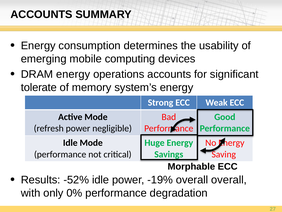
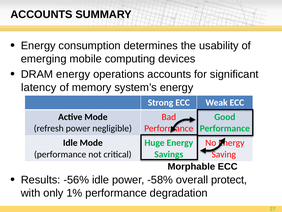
tolerate: tolerate -> latency (39, 87)
-52%: -52% -> -56% (76, 179)
-19%: -19% -> -58% (160, 179)
overall overall: overall -> protect (229, 179)
0%: 0% -> 1% (74, 193)
